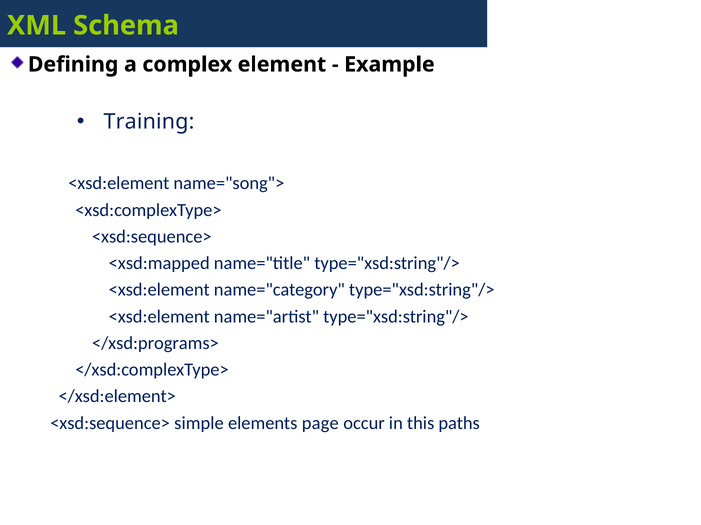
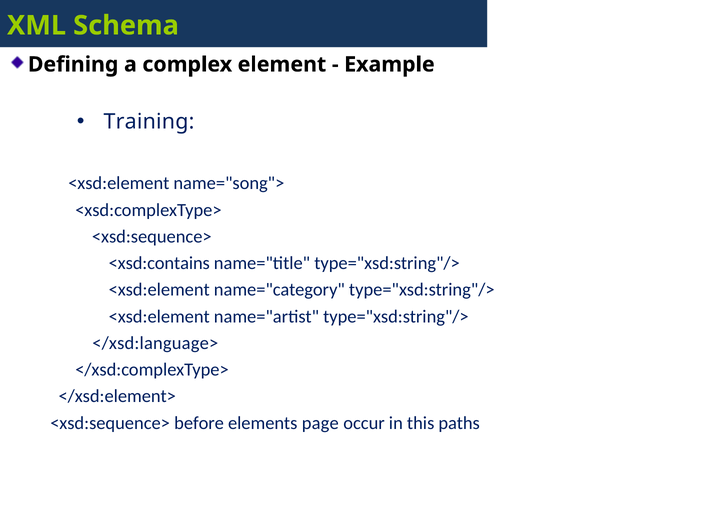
<xsd:mapped: <xsd:mapped -> <xsd:contains (159, 264)
</xsd:programs>: </xsd:programs> -> </xsd:language> (155, 344)
simple: simple -> before (199, 424)
